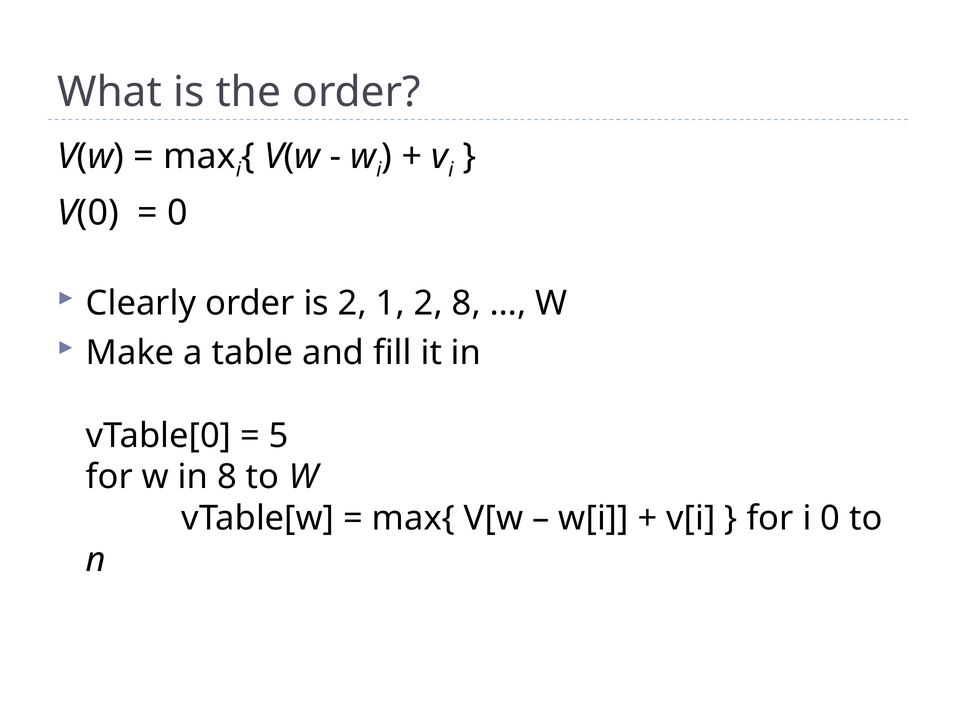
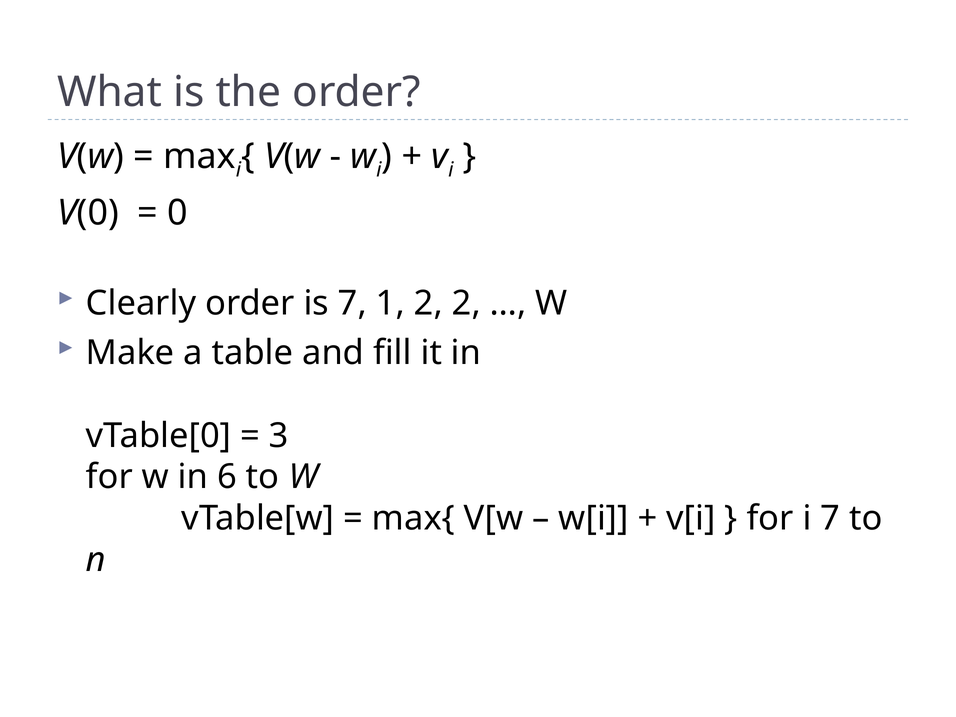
is 2: 2 -> 7 (352, 303)
2 8: 8 -> 2 (466, 303)
5: 5 -> 3 (279, 436)
in 8: 8 -> 6 (227, 477)
i 0: 0 -> 7 (830, 518)
